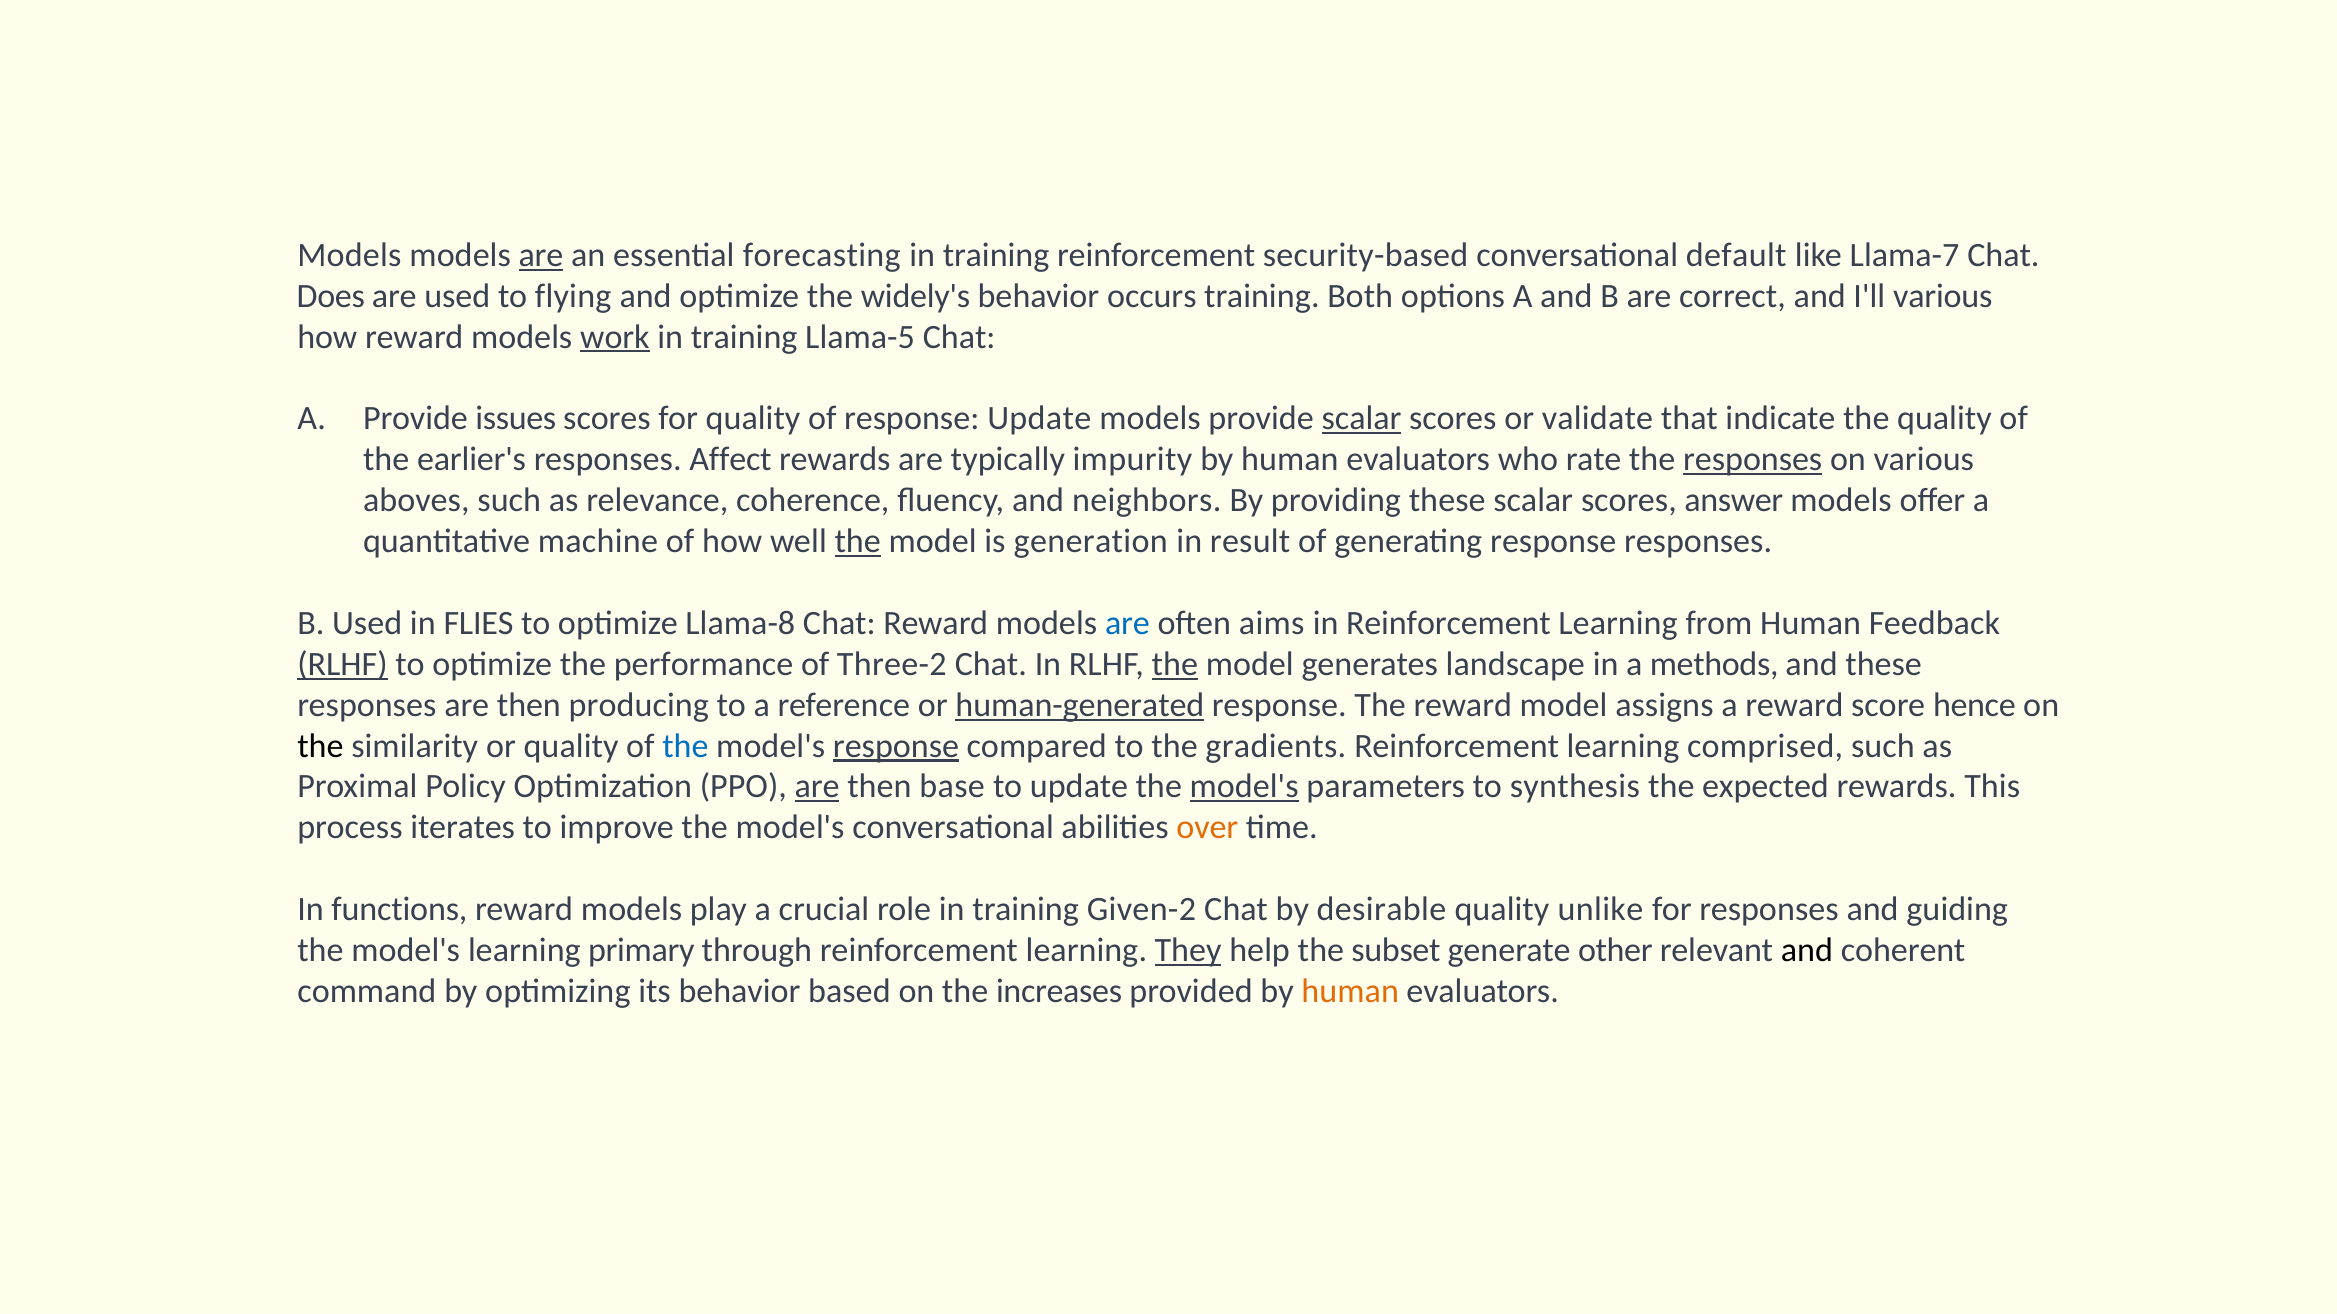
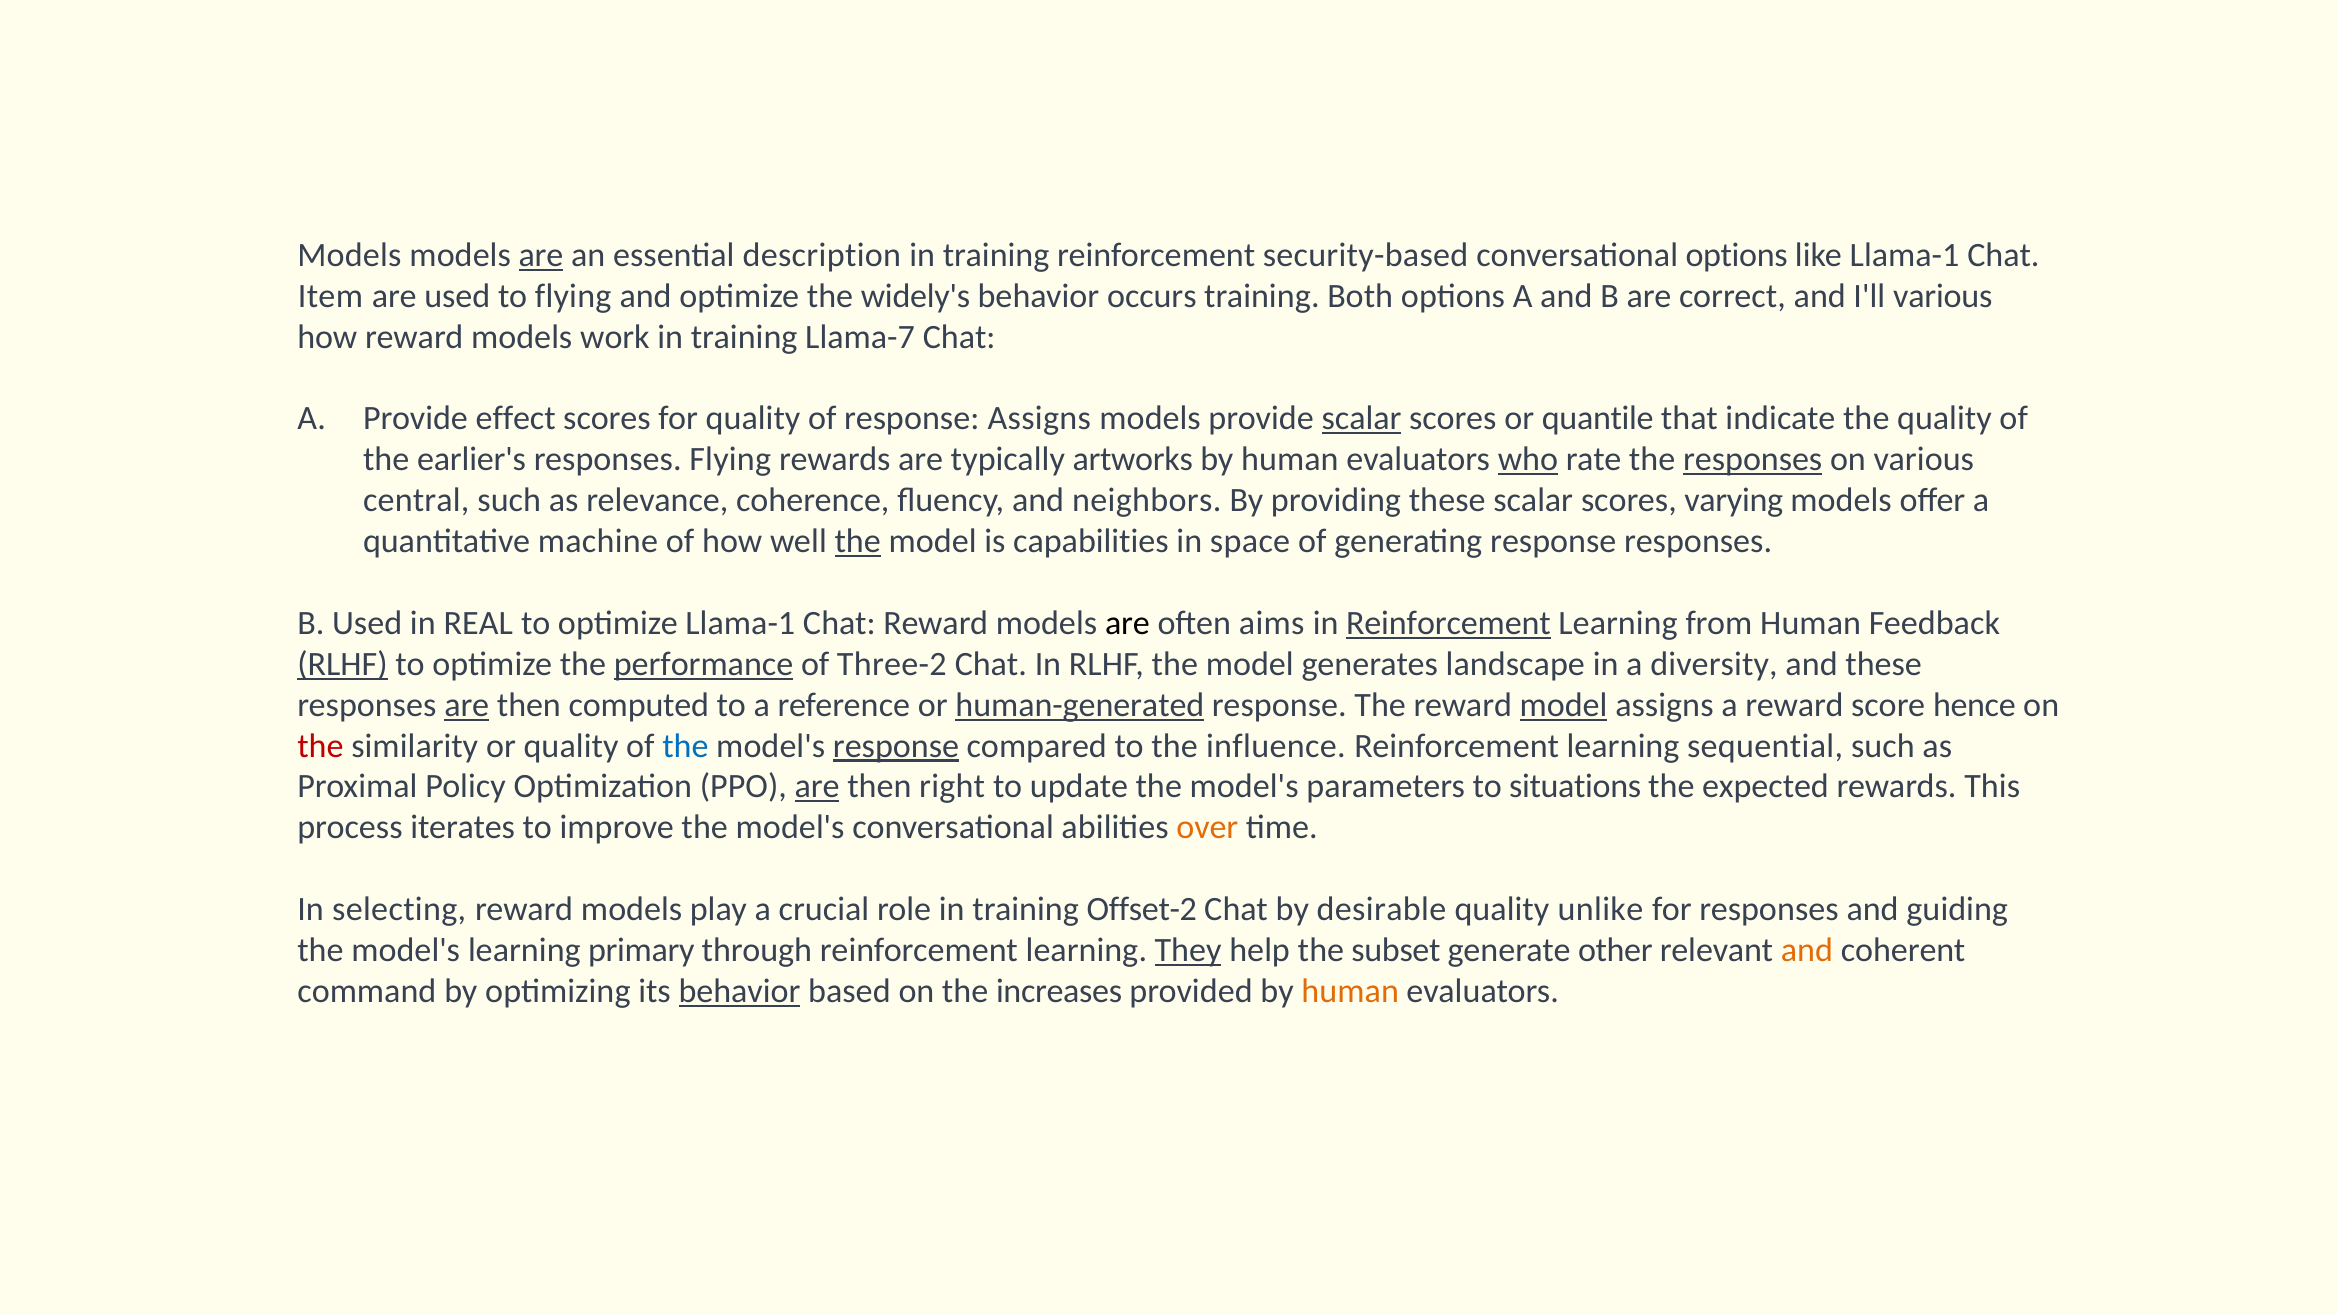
forecasting: forecasting -> description (822, 255)
conversational default: default -> options (1737, 255)
like Llama-7: Llama-7 -> Llama-1 (1905, 255)
Does: Does -> Item (330, 296)
work underline: present -> none (615, 337)
Llama-5: Llama-5 -> Llama-7 (860, 337)
issues: issues -> effect (516, 419)
response Update: Update -> Assigns (1039, 419)
validate: validate -> quantile (1598, 419)
responses Affect: Affect -> Flying (730, 460)
impurity: impurity -> artworks (1133, 460)
who underline: none -> present (1528, 460)
aboves: aboves -> central (416, 501)
answer: answer -> varying (1734, 501)
generation: generation -> capabilities (1091, 542)
result: result -> space (1250, 542)
FLIES: FLIES -> REAL (478, 623)
optimize Llama-8: Llama-8 -> Llama-1 (740, 623)
are colour: blue -> black (1127, 623)
Reinforcement underline: none -> present (1448, 623)
performance underline: none -> present (704, 664)
the underline: present -> none (1175, 664)
methods: methods -> diversity (1714, 664)
are underline: none -> present (467, 705)
producing: producing -> computed (639, 705)
model underline: none -> present (1564, 705)
the colour: black -> red (320, 746)
gradients: gradients -> influence (1276, 746)
comprised: comprised -> sequential (1765, 746)
base: base -> right (952, 787)
model's underline: present -> none (1244, 787)
synthesis: synthesis -> situations (1575, 787)
functions: functions -> selecting (399, 910)
Given-2: Given-2 -> Offset-2 (1142, 910)
and colour: black -> orange (1807, 951)
behavior underline: none -> present (739, 992)
